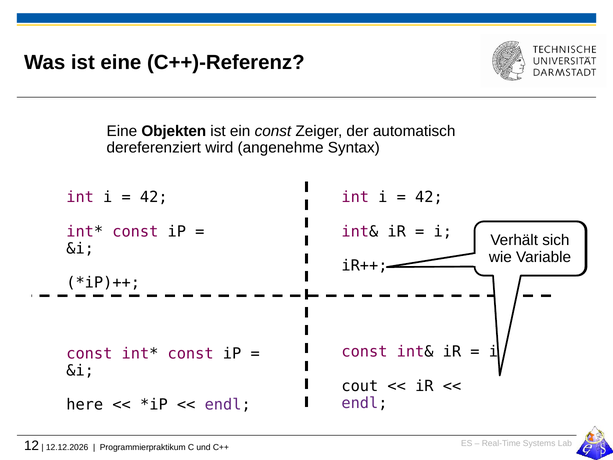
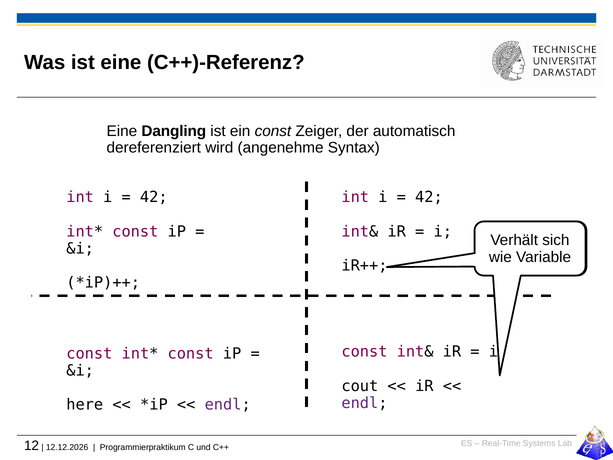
Objekten: Objekten -> Dangling (174, 131)
